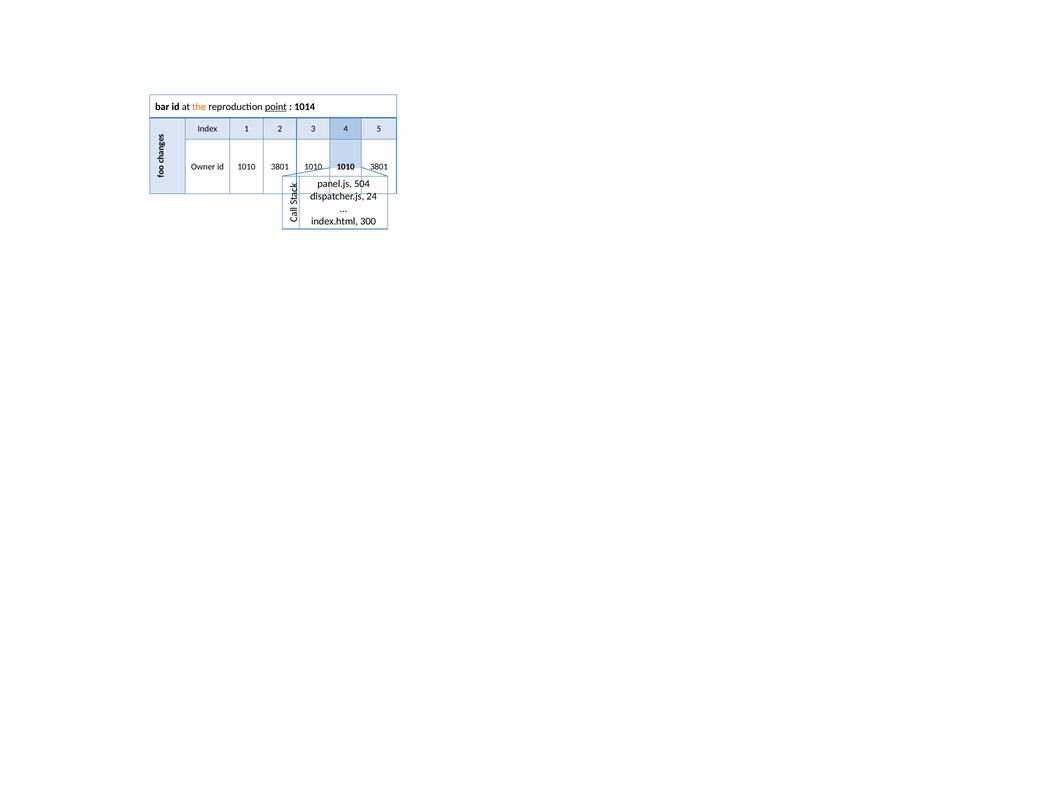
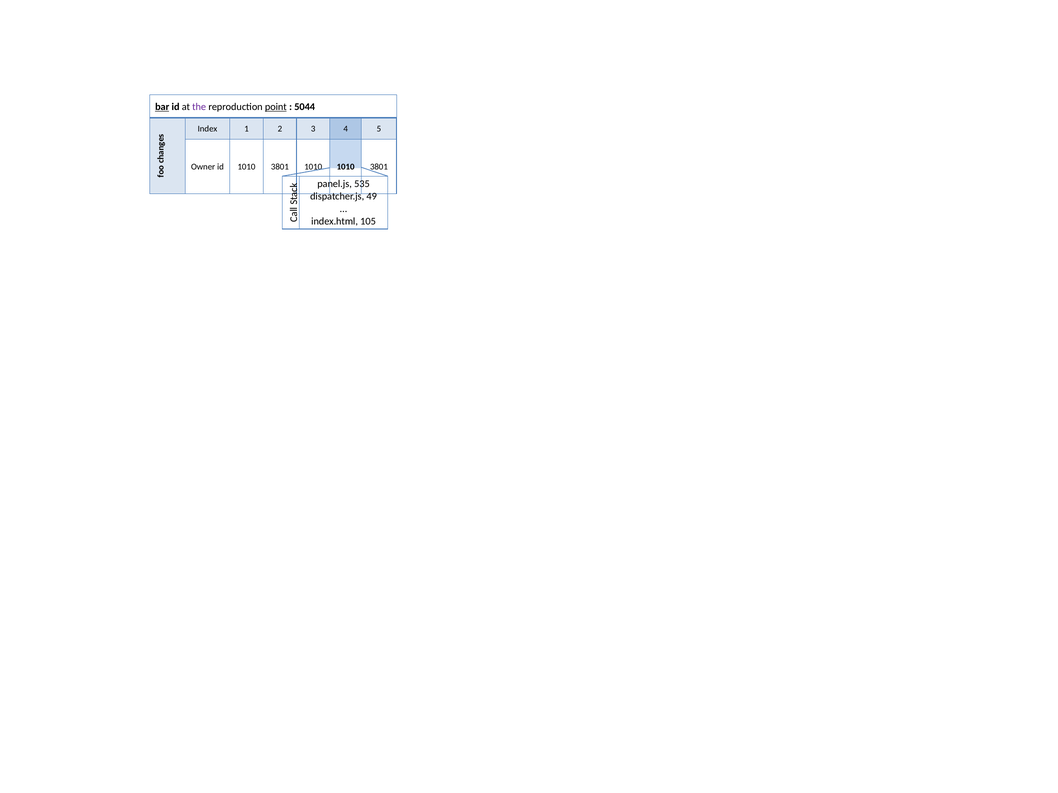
bar underline: none -> present (162, 107)
the colour: orange -> purple (199, 107)
1014: 1014 -> 5044 (305, 107)
504: 504 -> 535 (362, 184)
24: 24 -> 49 (372, 197)
300: 300 -> 105 (368, 222)
